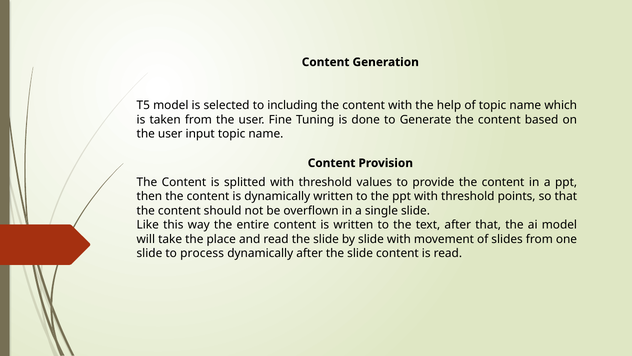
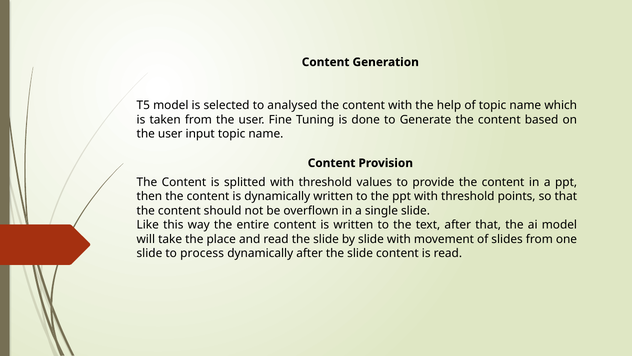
including: including -> analysed (292, 105)
